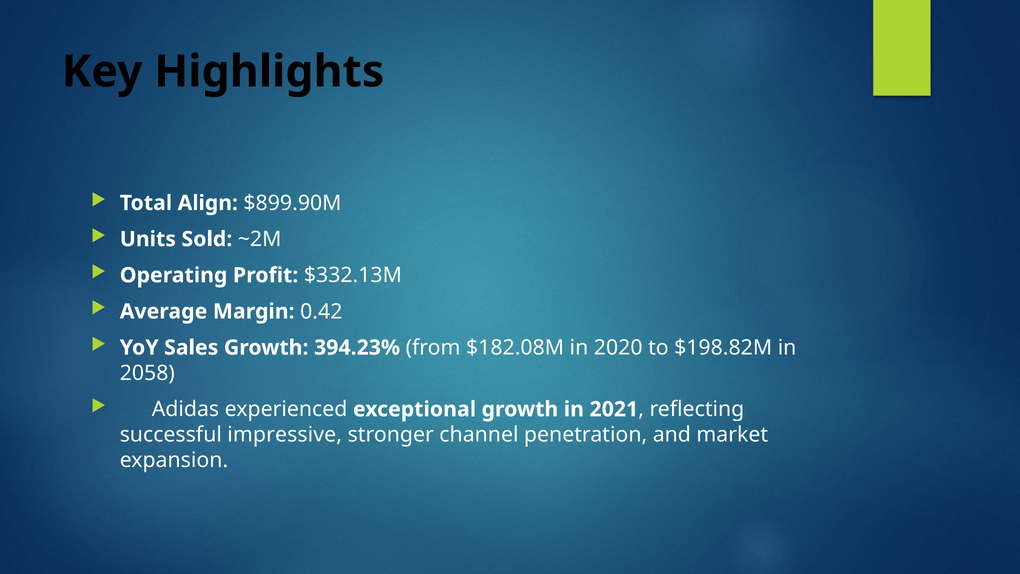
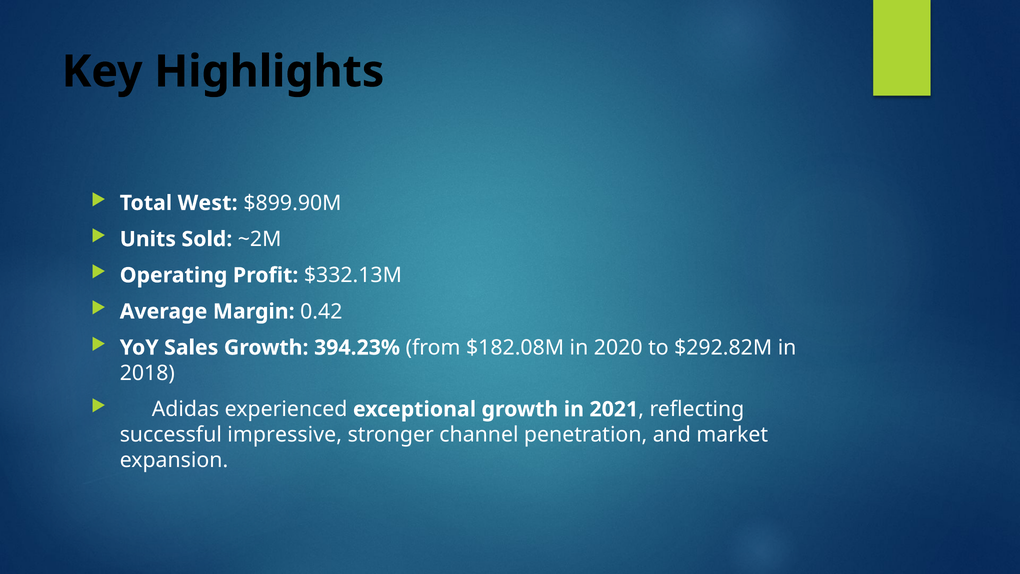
Align: Align -> West (208, 203)
$198.82M: $198.82M -> $292.82M (723, 347)
2058: 2058 -> 2018 (147, 373)
